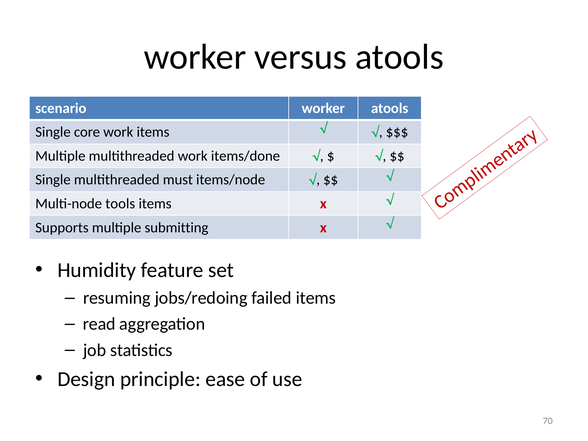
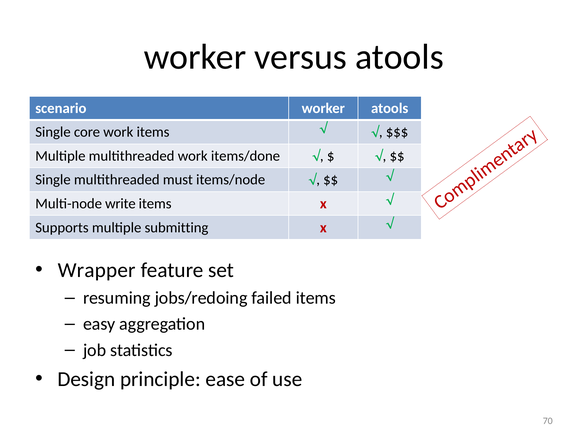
tools: tools -> write (120, 204)
Humidity: Humidity -> Wrapper (97, 270)
read: read -> easy (99, 324)
